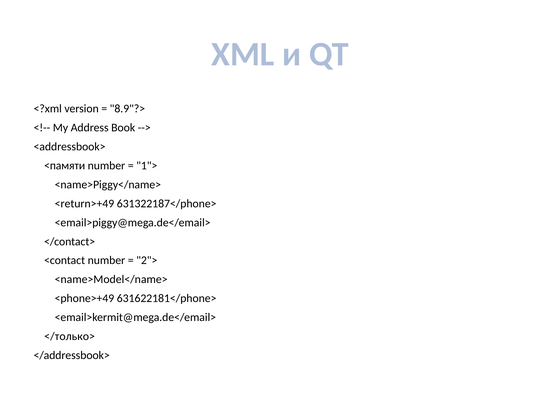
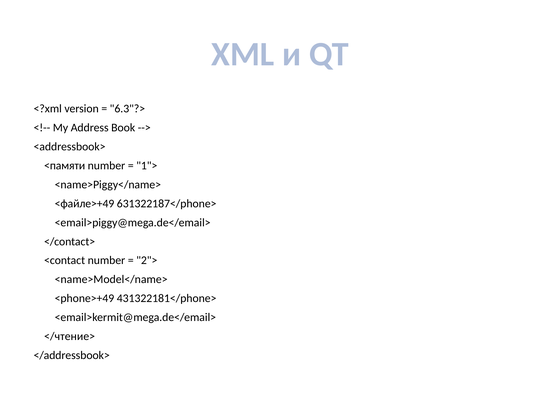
8.9"?>: 8.9"?> -> 6.3"?> (127, 109)
<return>+49: <return>+49 -> <файле>+49 (84, 204)
631622181</phone>: 631622181</phone> -> 431322181</phone> (167, 298)
</только>: </только> -> </чтение> (70, 336)
